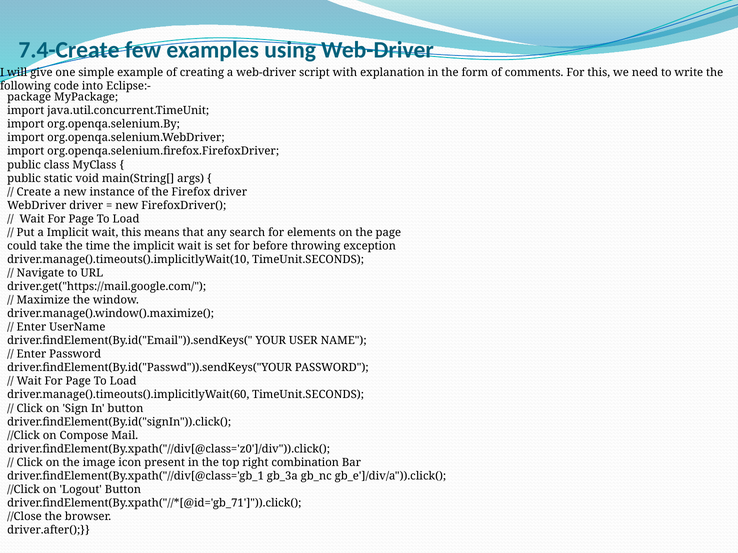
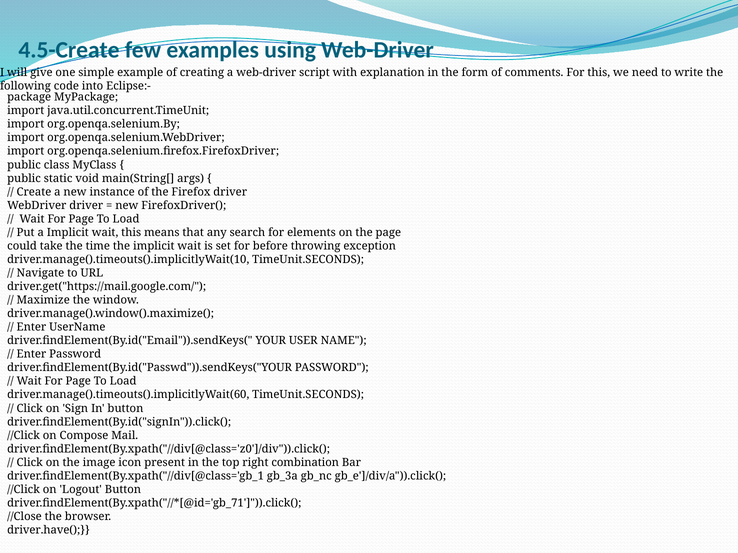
7.4-Create: 7.4-Create -> 4.5-Create (69, 50)
driver.after(: driver.after( -> driver.have( (49, 531)
